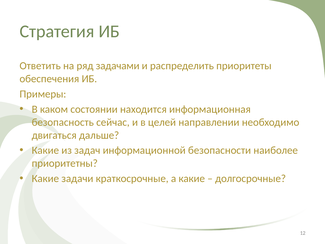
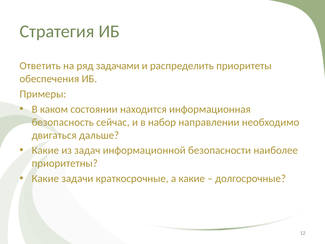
целей: целей -> набор (162, 122)
